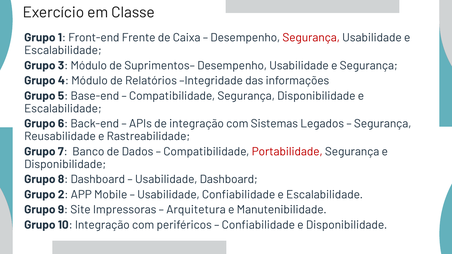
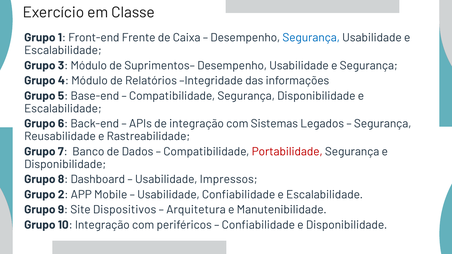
Segurança colour: red -> blue (311, 38)
Usabilidade Dashboard: Dashboard -> Impressos (229, 180)
Impressoras: Impressoras -> Dispositivos (125, 210)
